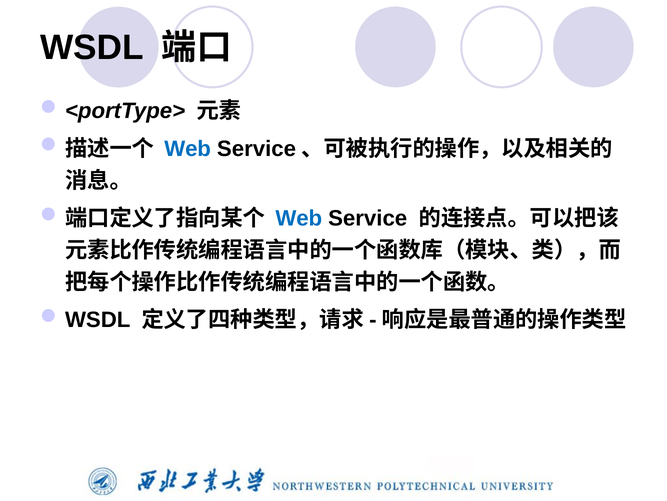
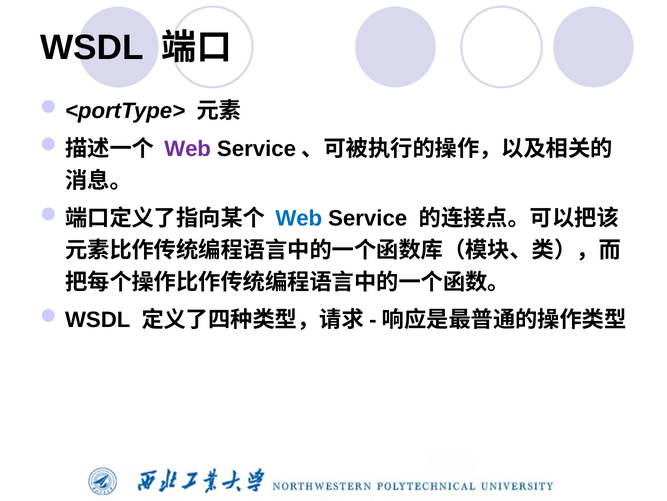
Web colour: blue -> purple (188, 148)
